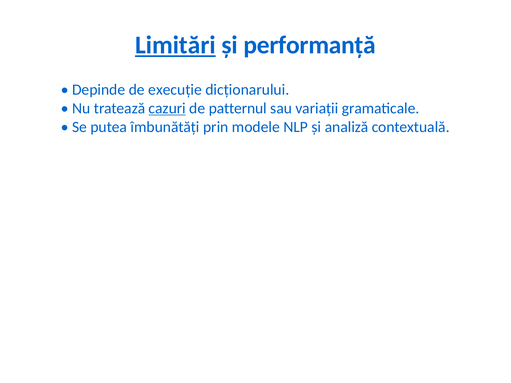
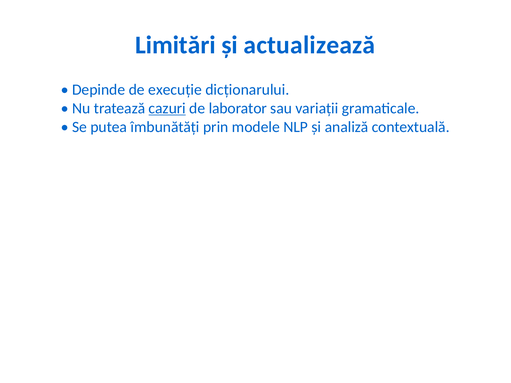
Limitări underline: present -> none (175, 45)
performanță: performanță -> actualizează (309, 45)
patternul: patternul -> laborator (238, 108)
